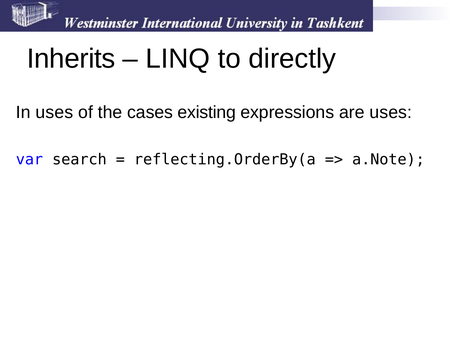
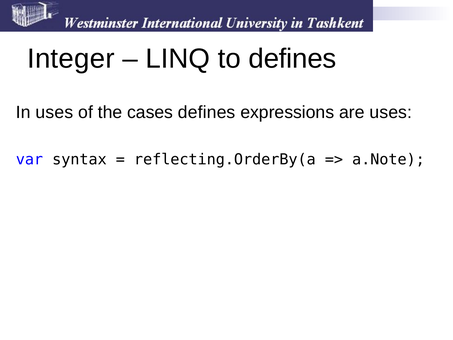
Inherits: Inherits -> Integer (71, 59)
to directly: directly -> defines (292, 59)
cases existing: existing -> defines (207, 112)
search: search -> syntax (79, 159)
